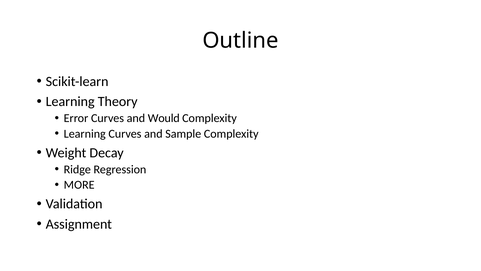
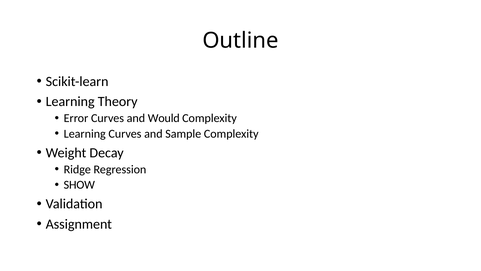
MORE: MORE -> SHOW (79, 185)
